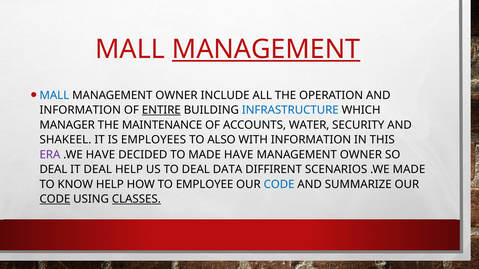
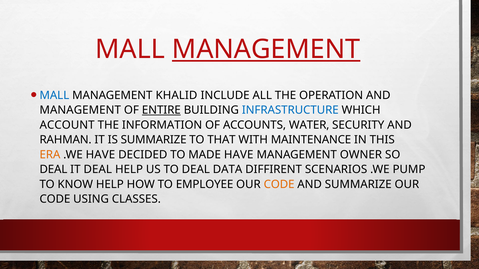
OWNER: OWNER -> KHALID (176, 95)
INFORMATION: INFORMATION -> MANAGEMENT (80, 110)
MANAGER: MANAGER -> ACCOUNT (67, 125)
MAINTENANCE: MAINTENANCE -> INFORMATION (162, 125)
SHAKEEL: SHAKEEL -> RAHMAN (66, 140)
IS EMPLOYEES: EMPLOYEES -> SUMMARIZE (154, 140)
ALSO: ALSO -> THAT (221, 140)
WITH INFORMATION: INFORMATION -> MAINTENANCE (311, 140)
ERA colour: purple -> orange (50, 155)
.WE MADE: MADE -> PUMP (409, 170)
CODE colour: blue -> orange (279, 185)
CODE underline: present -> none (55, 199)
CLASSES underline: present -> none (136, 199)
